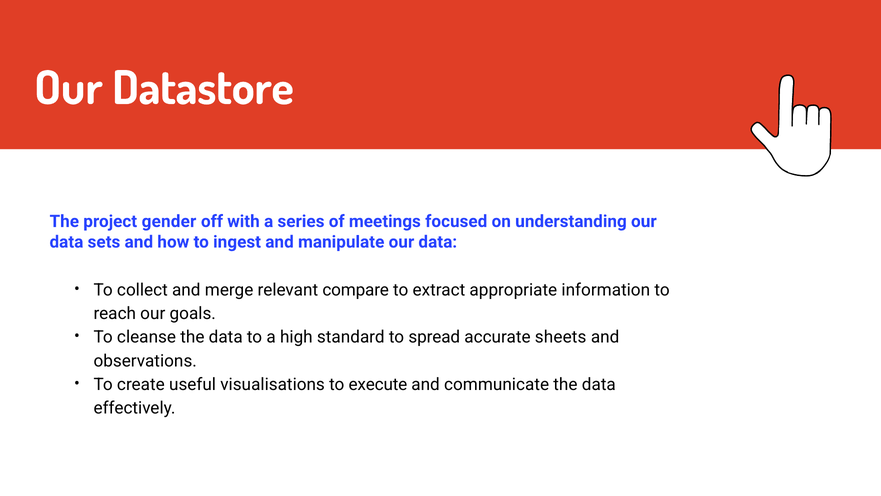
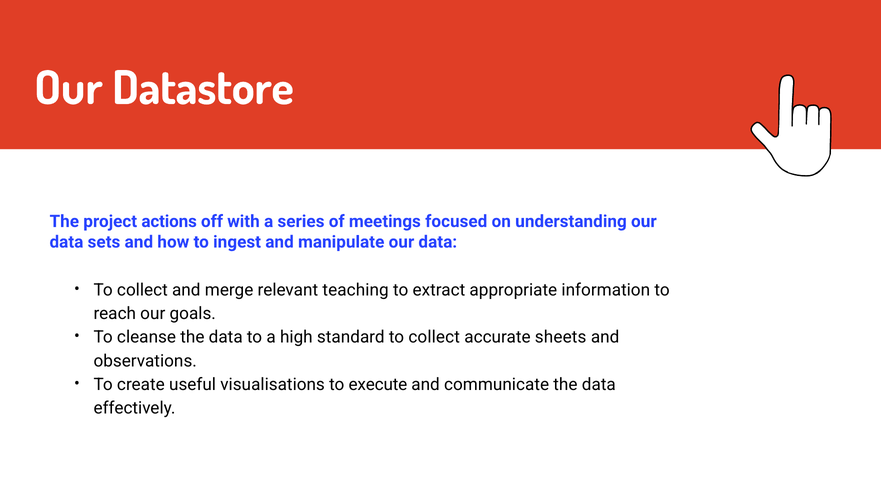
gender: gender -> actions (169, 221)
compare: compare -> teaching (356, 290)
standard to spread: spread -> collect (434, 337)
